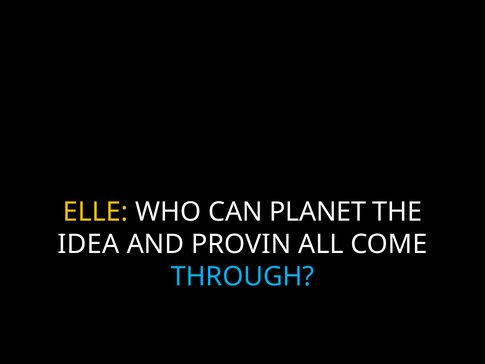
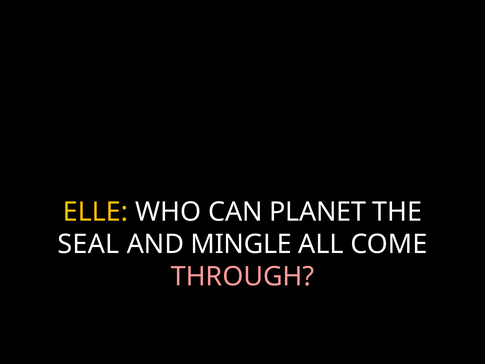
IDEA: IDEA -> SEAL (88, 244)
PROVIN: PROVIN -> MINGLE (241, 244)
THROUGH colour: light blue -> pink (242, 276)
